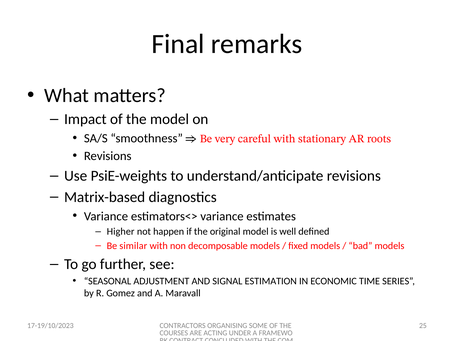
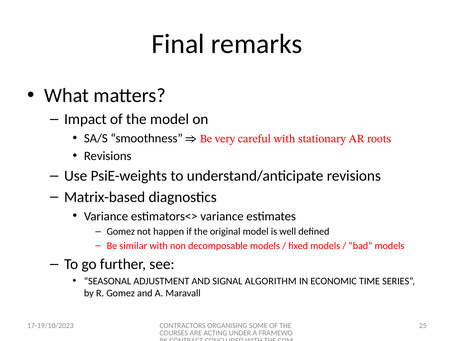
Higher: Higher -> Gomez (121, 231)
ESTIMATION: ESTIMATION -> ALGORITHM (271, 281)
